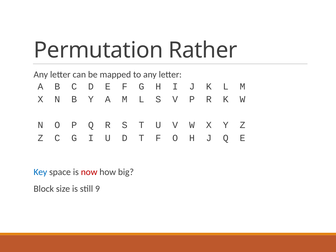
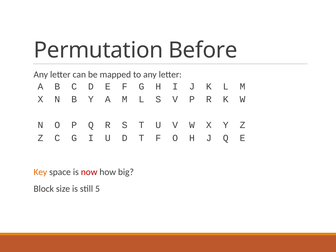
Rather: Rather -> Before (203, 50)
Key colour: blue -> orange (40, 172)
9: 9 -> 5 (98, 189)
